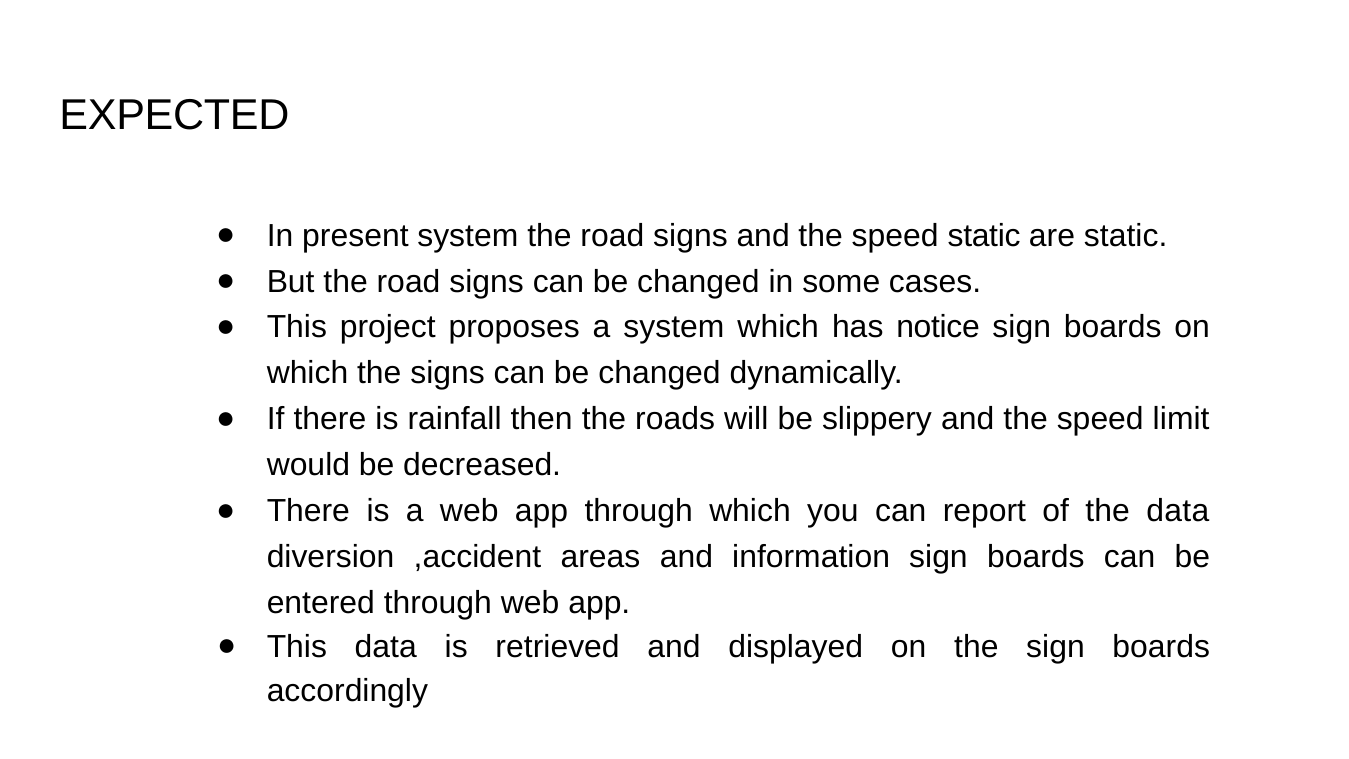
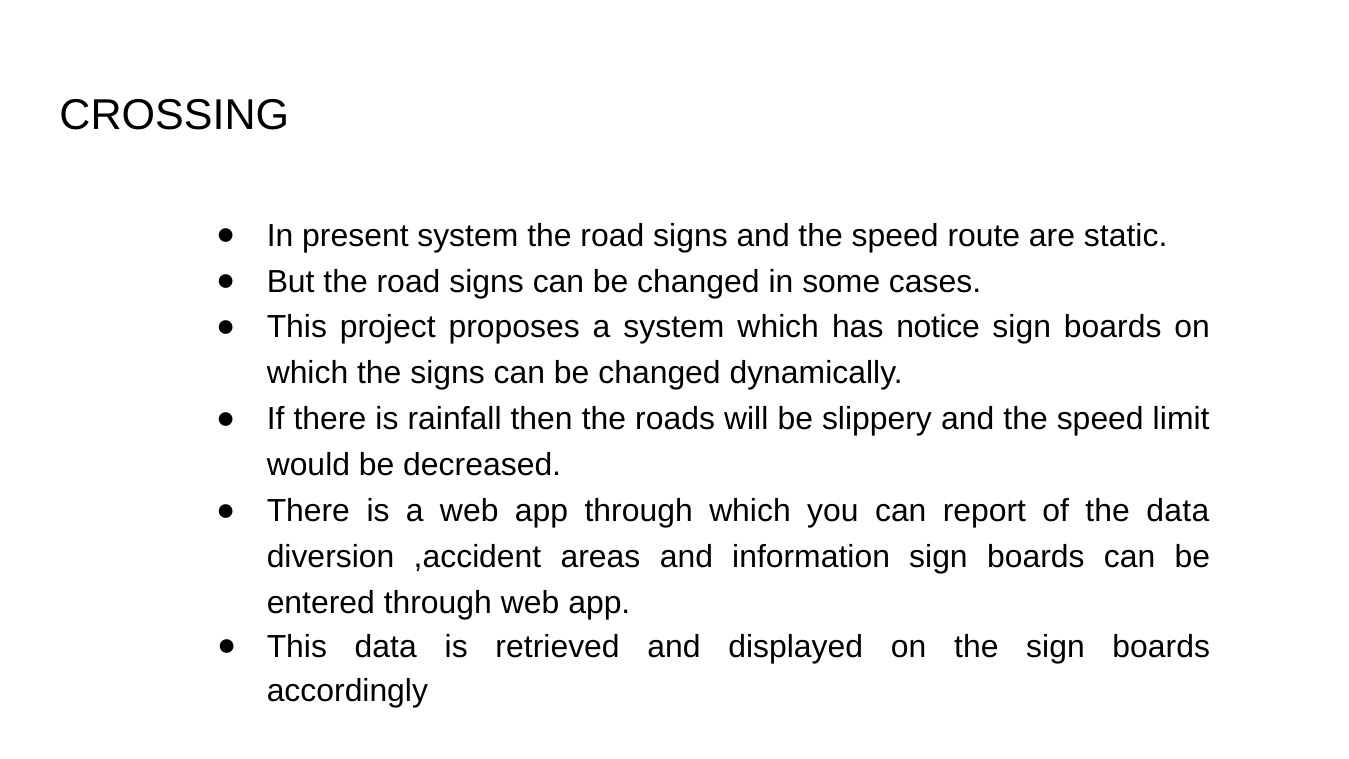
EXPECTED: EXPECTED -> CROSSING (174, 116)
speed static: static -> route (984, 235)
